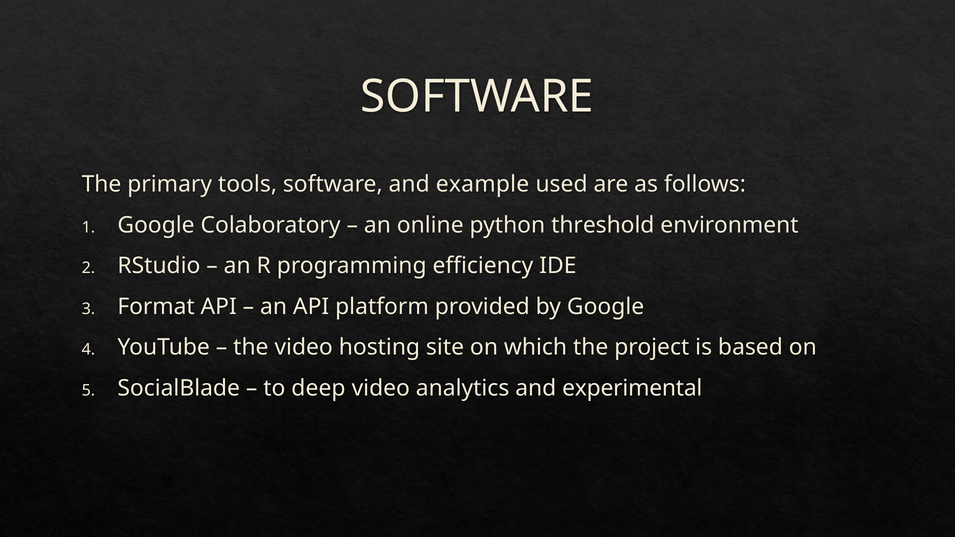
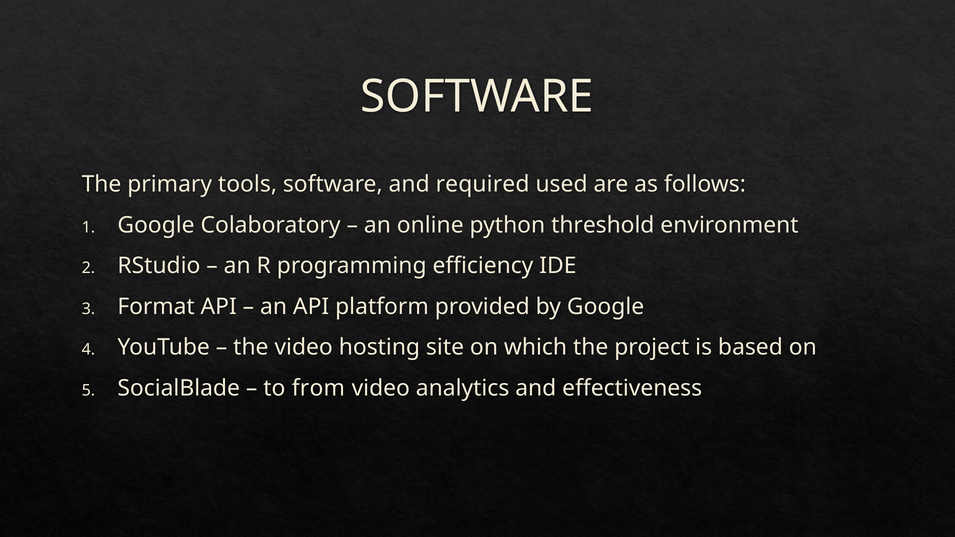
example: example -> required (483, 184)
deep: deep -> from (318, 388)
experimental: experimental -> effectiveness (632, 388)
